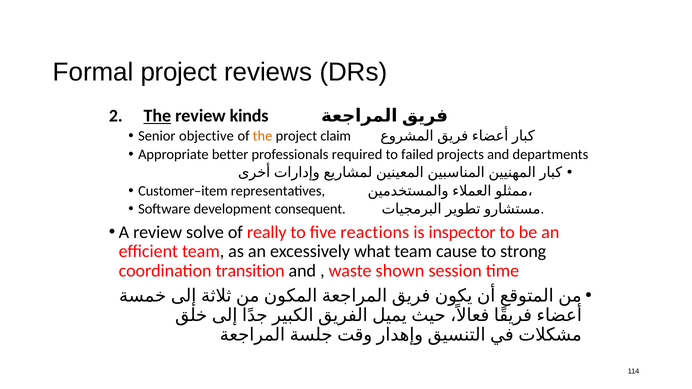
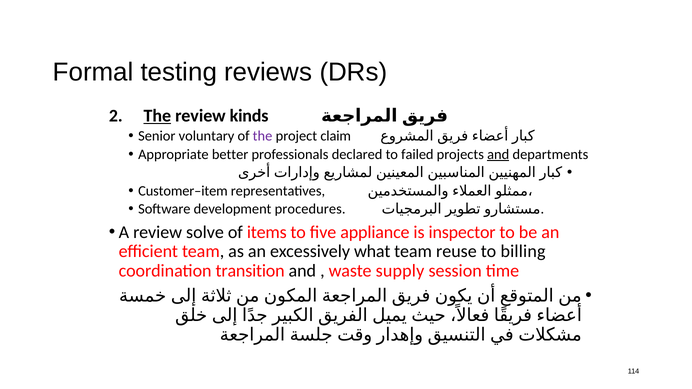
Formal project: project -> testing (179, 72)
objective: objective -> voluntary (207, 136)
the colour: orange -> purple (263, 136)
required: required -> declared (357, 155)
and underline: none -> present (498, 155)
consequent: consequent -> procedures (310, 209)
really: really -> items (267, 232)
reactions: reactions -> appliance (375, 232)
cause: cause -> reuse (456, 252)
strong: strong -> billing (523, 252)
shown: shown -> supply (400, 271)
